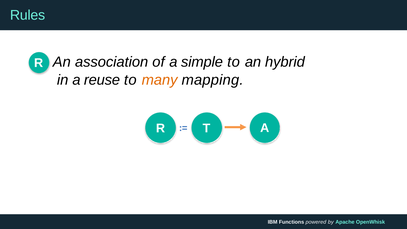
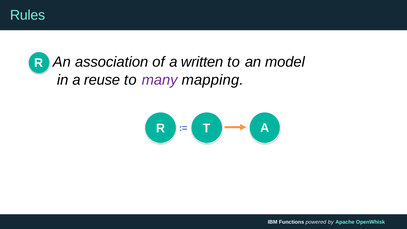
simple: simple -> written (202, 62)
hybrid: hybrid -> model (285, 62)
many colour: orange -> purple (160, 80)
